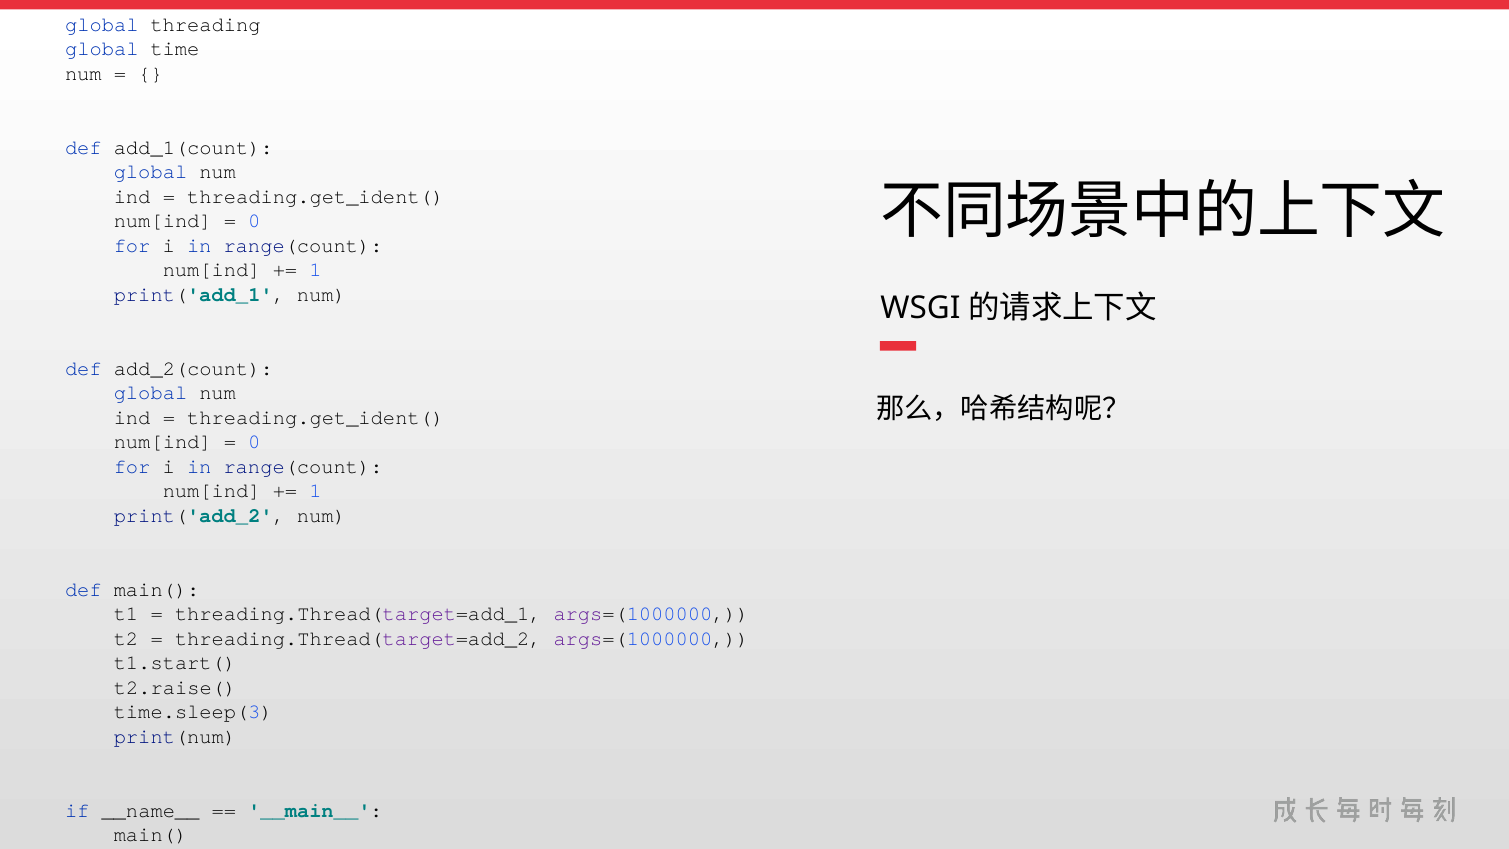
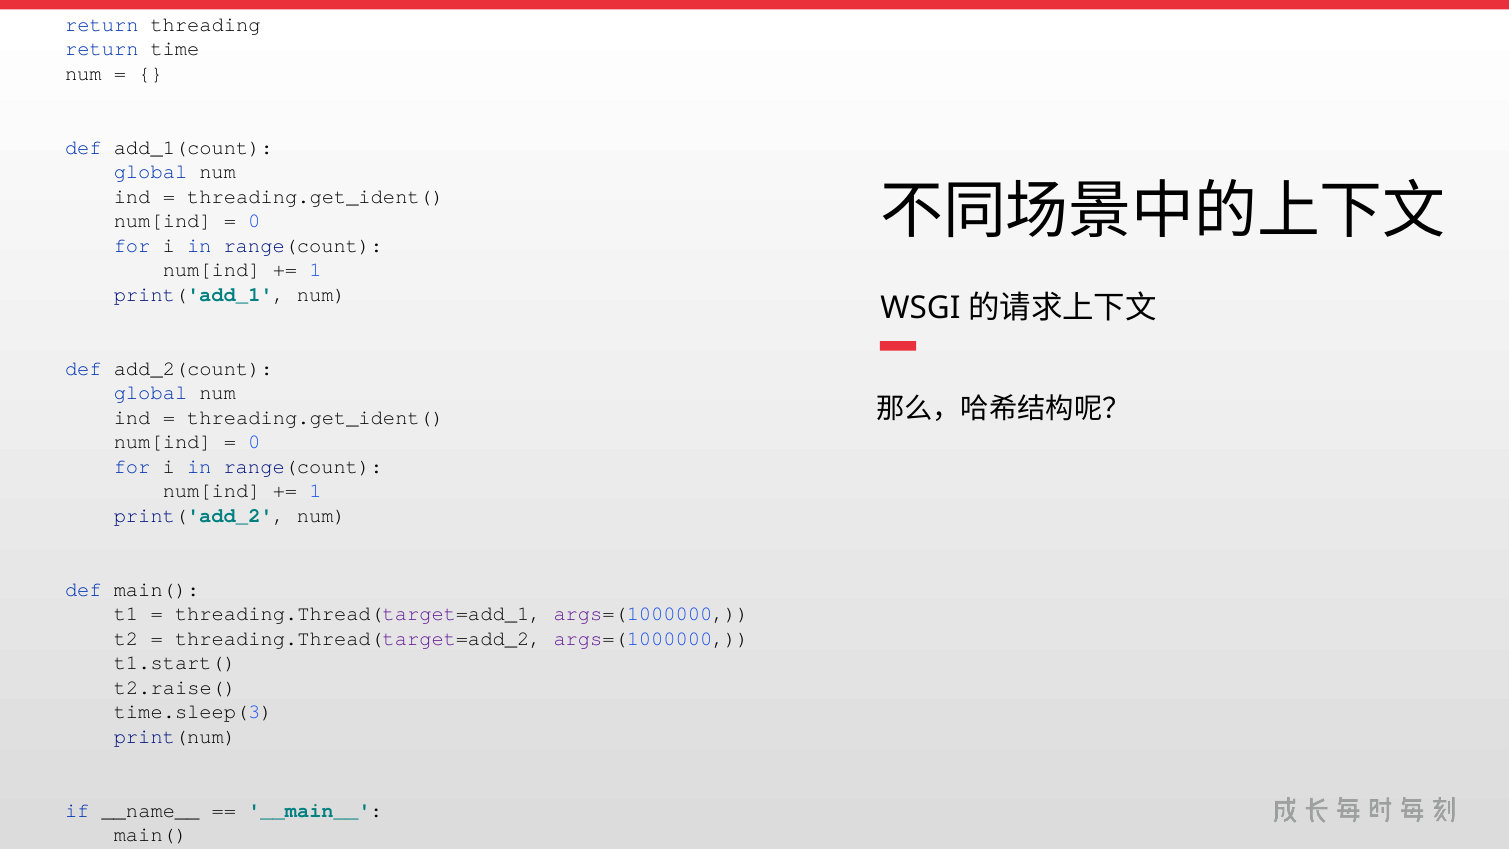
global: global -> return (102, 25)
global: global -> return (102, 49)
